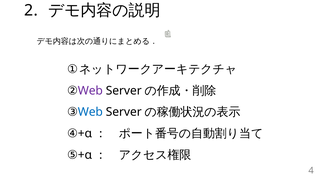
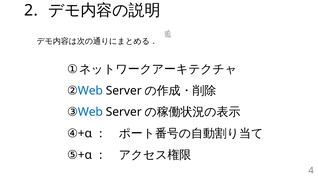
Web colour: purple -> blue (90, 91)
